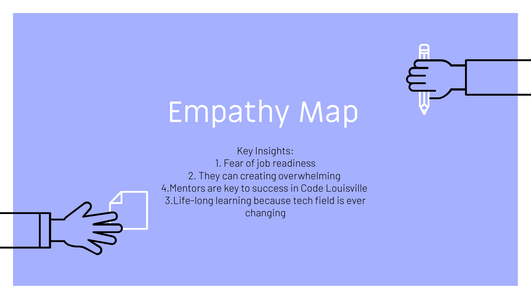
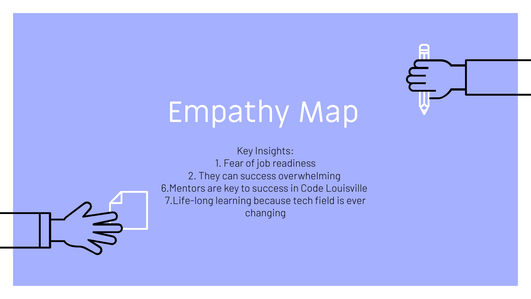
can creating: creating -> success (258, 176)
4.Mentors: 4.Mentors -> 6.Mentors (183, 188)
3.Life-long: 3.Life-long -> 7.Life-long (189, 201)
